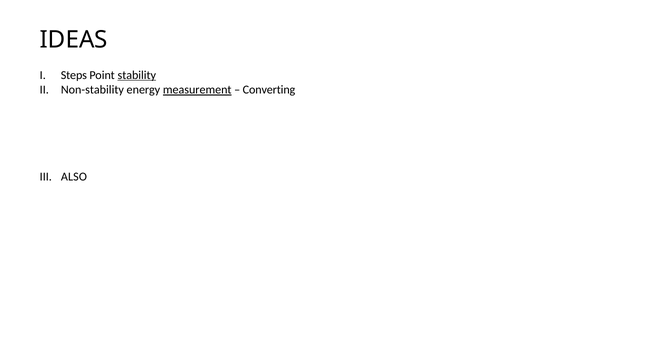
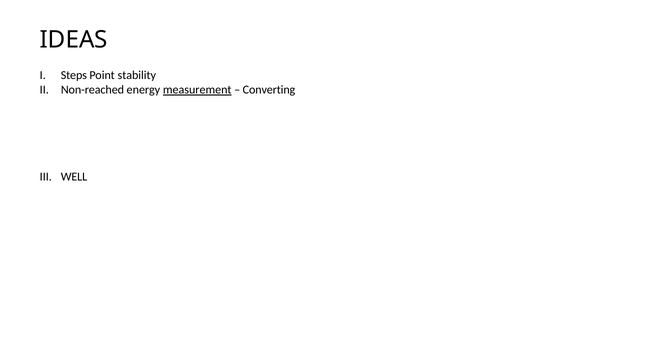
stability underline: present -> none (137, 75)
Non-stability: Non-stability -> Non-reached (92, 90)
ALSO: ALSO -> WELL (74, 177)
